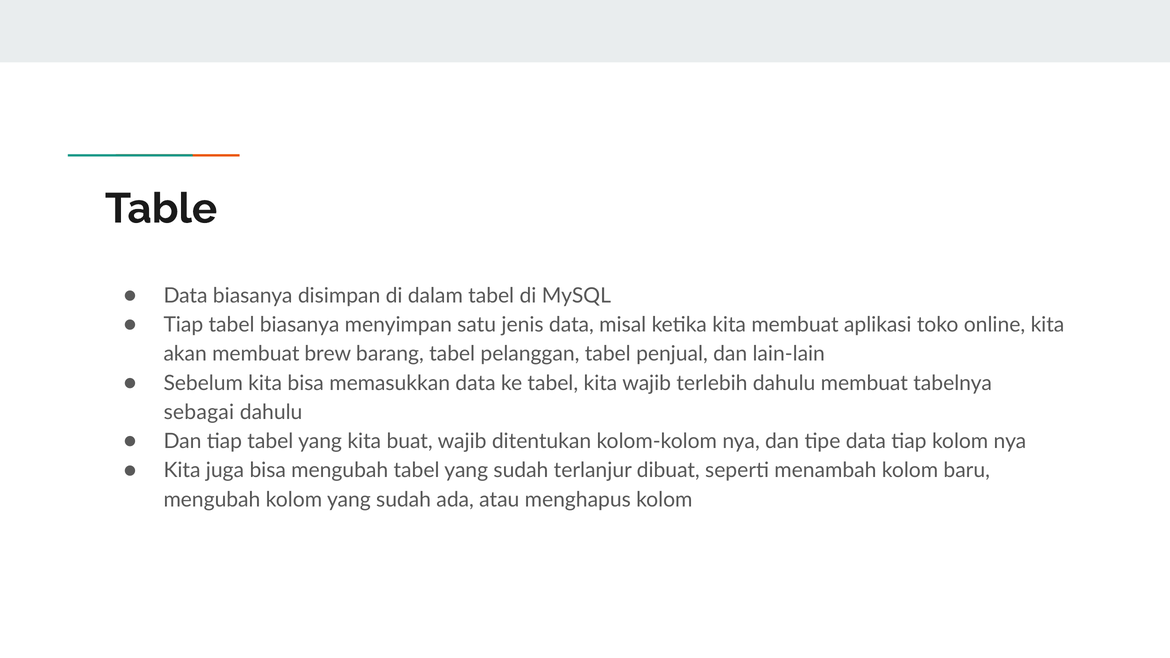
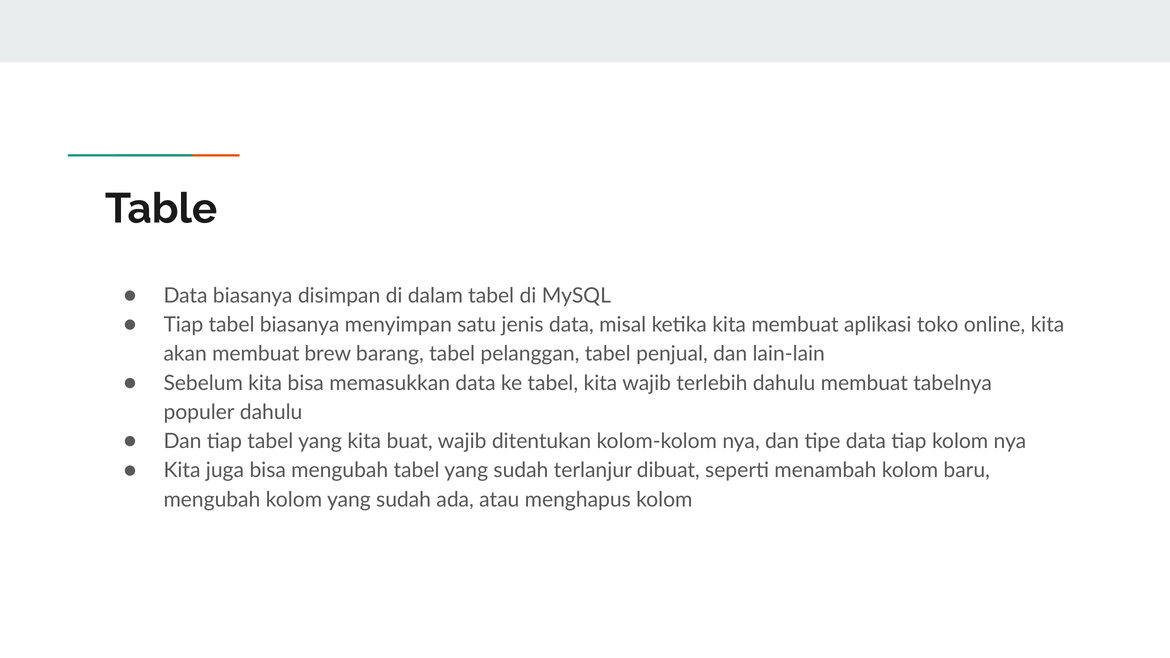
sebagai: sebagai -> populer (199, 412)
